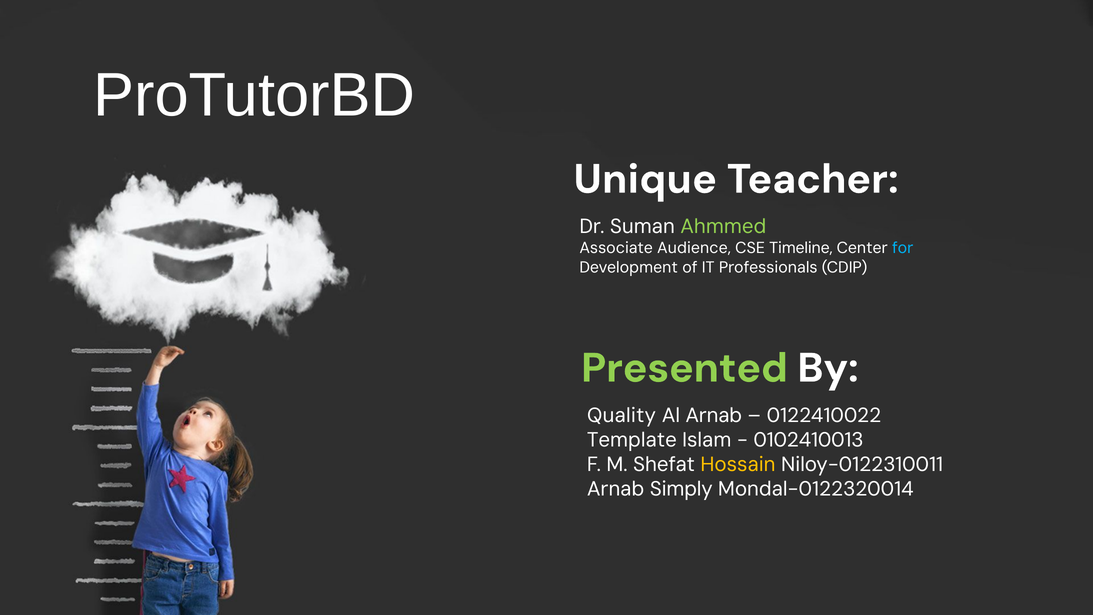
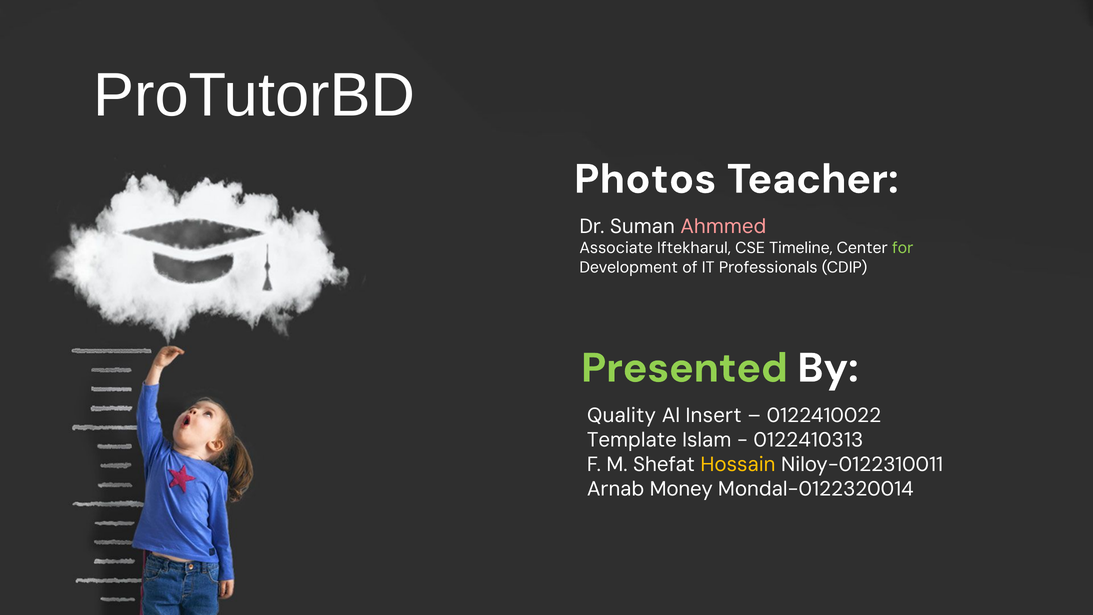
Unique: Unique -> Photos (645, 179)
Ahmmed colour: light green -> pink (723, 226)
Audience: Audience -> Iftekharul (694, 248)
for colour: light blue -> light green (903, 248)
Al Arnab: Arnab -> Insert (714, 415)
0102410013: 0102410013 -> 0122410313 (808, 440)
Simply: Simply -> Money (681, 489)
